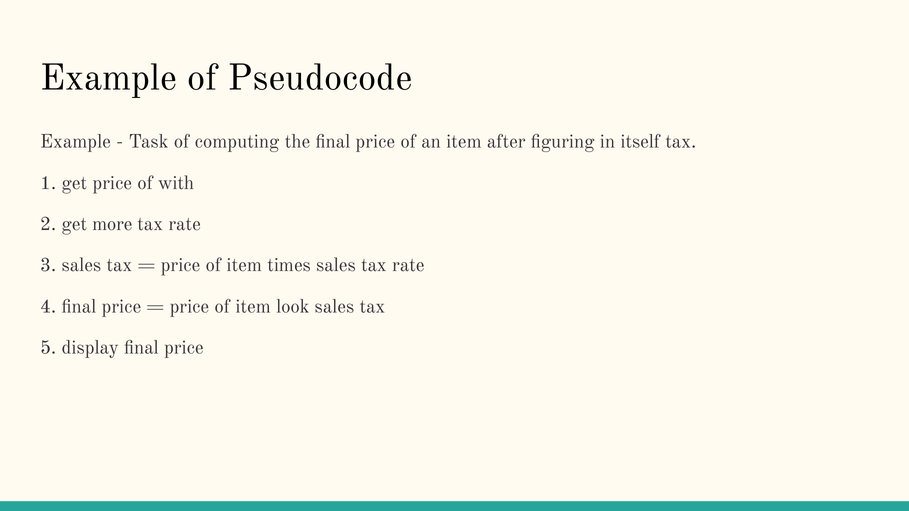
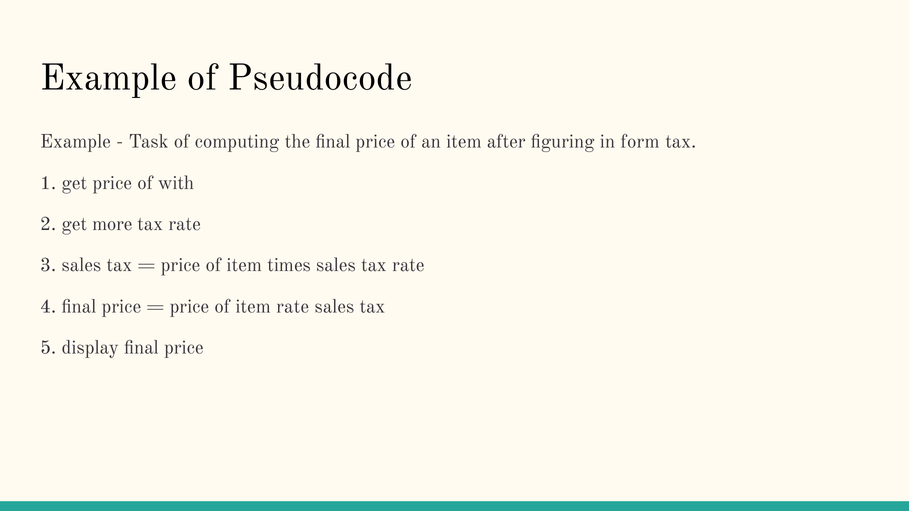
itself: itself -> form (640, 142)
item look: look -> rate (293, 307)
